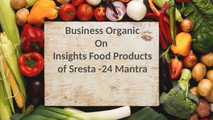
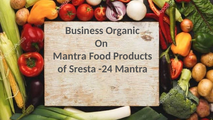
Insights: Insights -> Mantra (70, 56)
